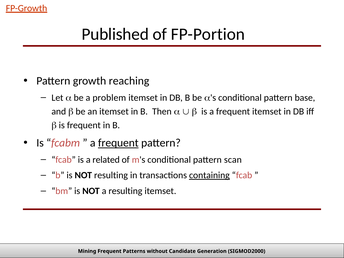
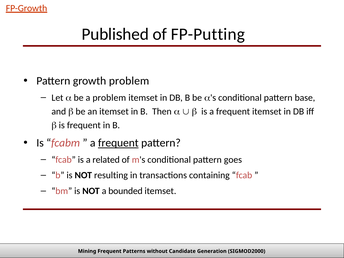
FP-Portion: FP-Portion -> FP-Putting (208, 34)
growth reaching: reaching -> problem (129, 81)
scan: scan -> goes (233, 160)
containing underline: present -> none (209, 175)
a resulting: resulting -> bounded (125, 191)
